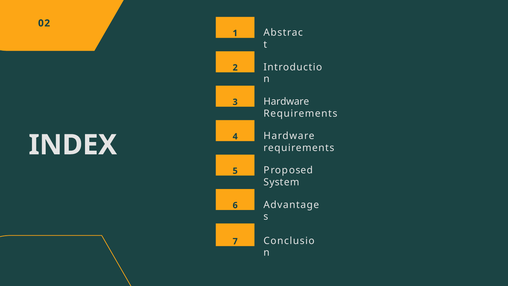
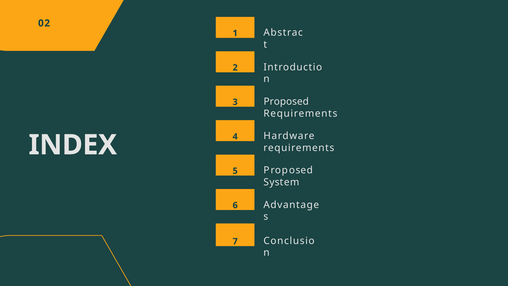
3 Hardware: Hardware -> Proposed (286, 101)
